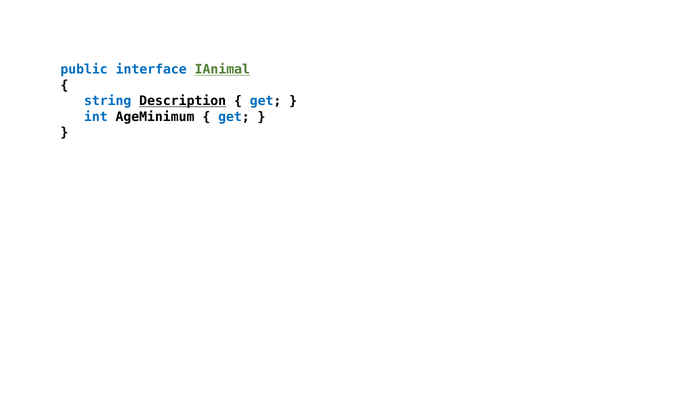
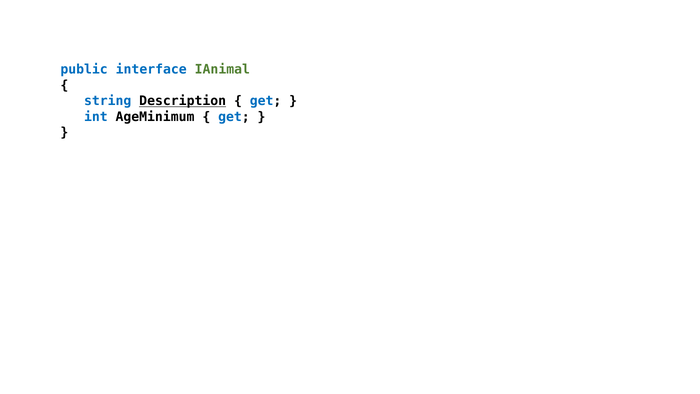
IAnimal underline: present -> none (222, 70)
